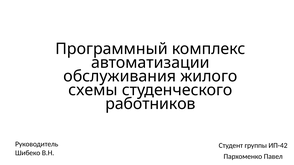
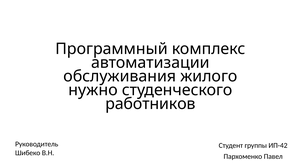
схемы: схемы -> нужно (93, 90)
